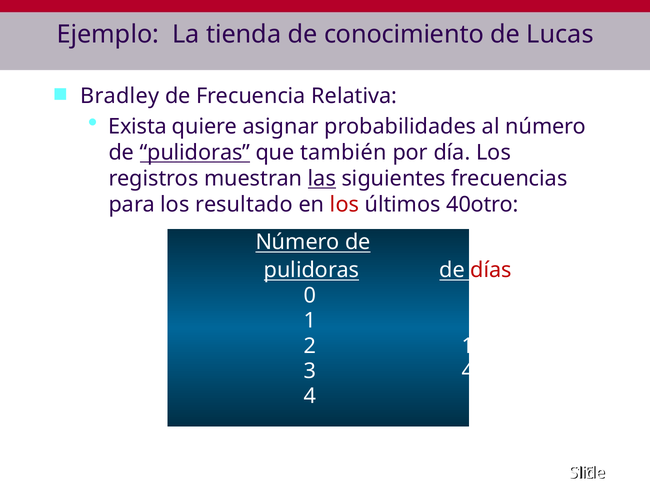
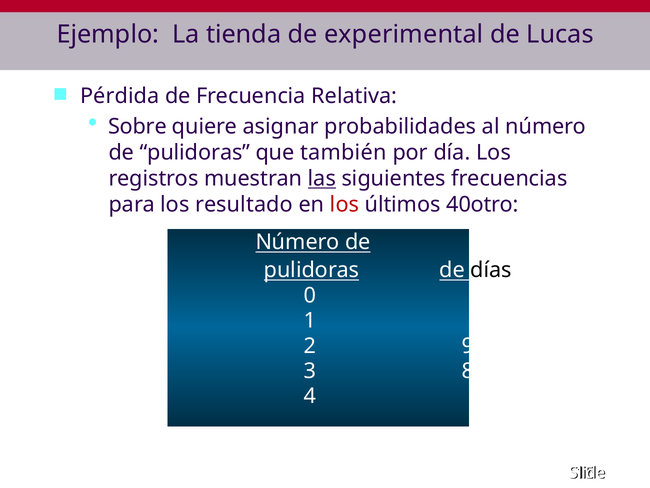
conocimiento: conocimiento -> experimental (404, 35)
Bradley: Bradley -> Pérdida (120, 96)
Exista: Exista -> Sobre (138, 127)
pulidoras underline: present -> none (195, 153)
días colour: red -> black (491, 270)
14: 14 -> 98 (474, 346)
49: 49 -> 86 (474, 371)
